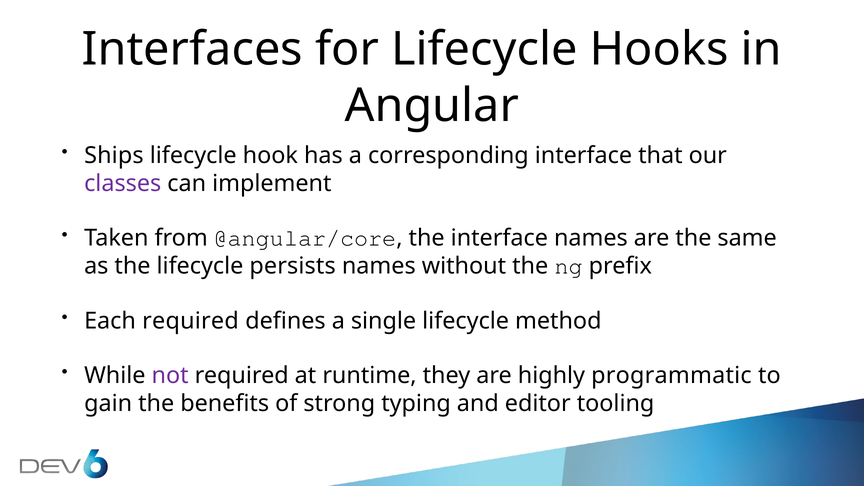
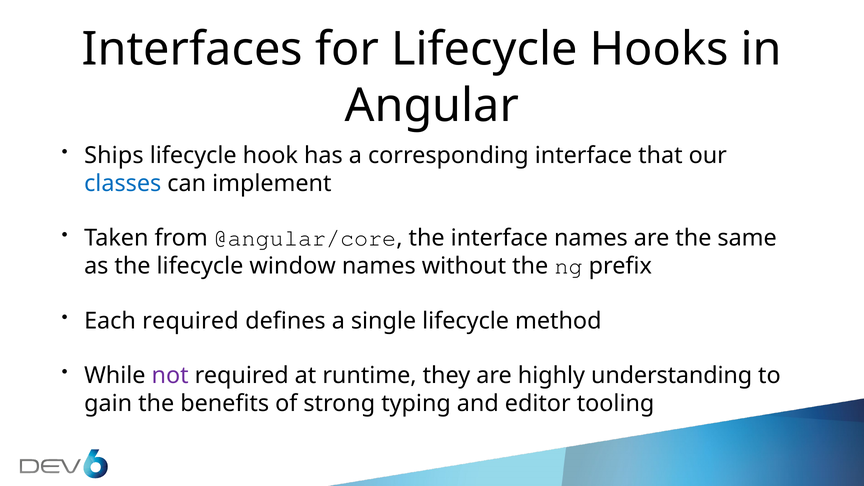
classes colour: purple -> blue (123, 184)
persists: persists -> window (293, 266)
programmatic: programmatic -> understanding (672, 375)
